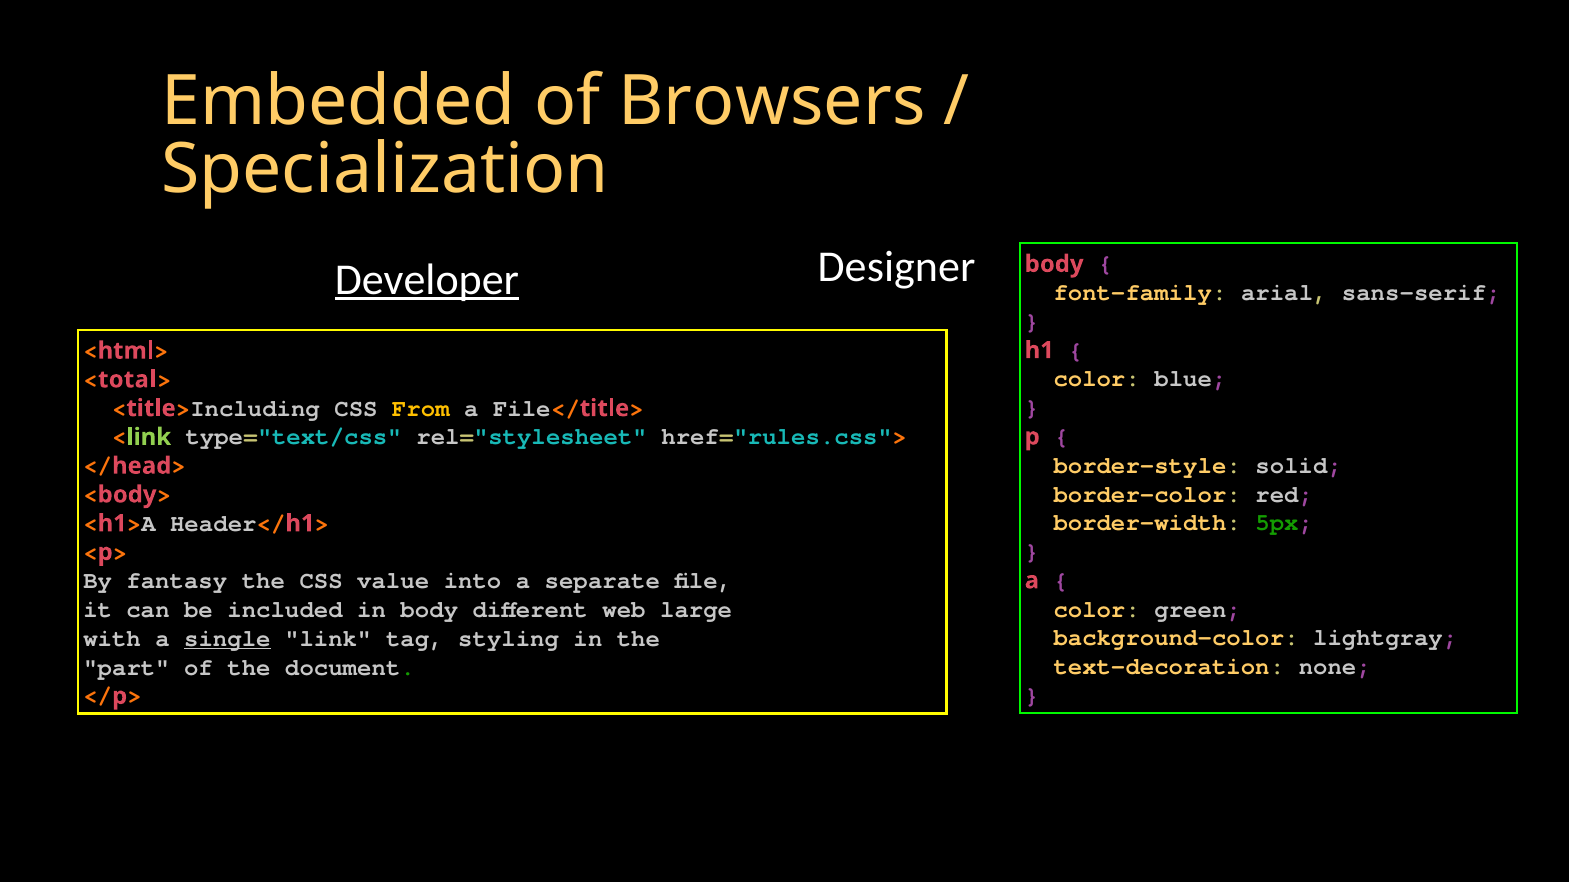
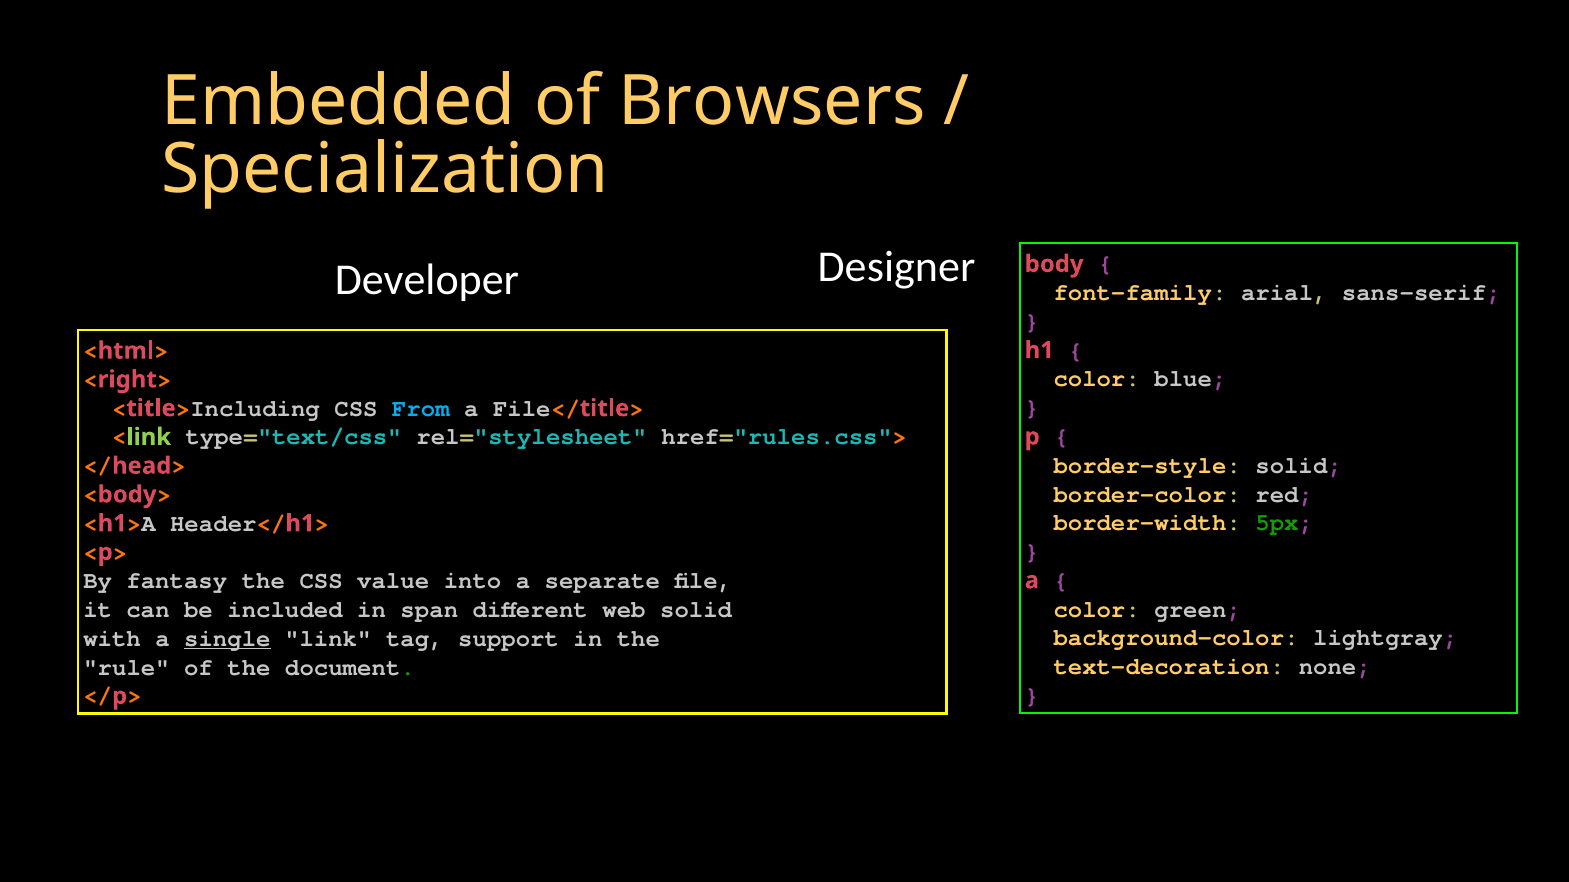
Developer underline: present -> none (427, 280)
total: total -> right (127, 380)
From colour: yellow -> light blue (421, 409)
in body: body -> span (429, 610)
web large: large -> solid (696, 610)
styling: styling -> support (509, 639)
part: part -> rule (126, 668)
